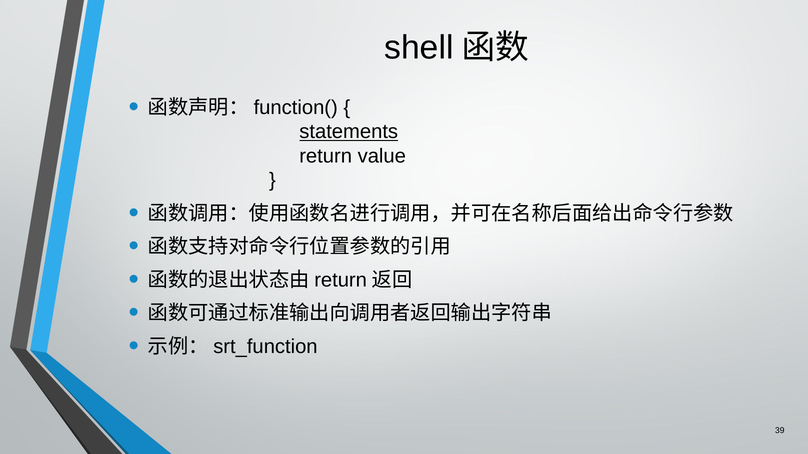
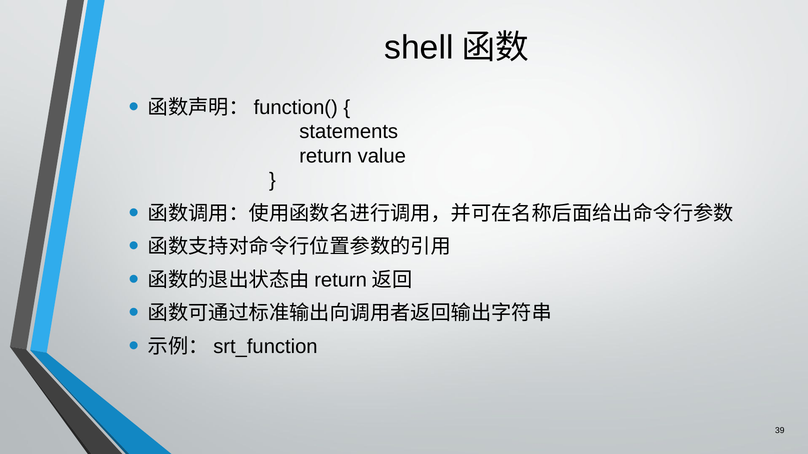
statements underline: present -> none (349, 132)
